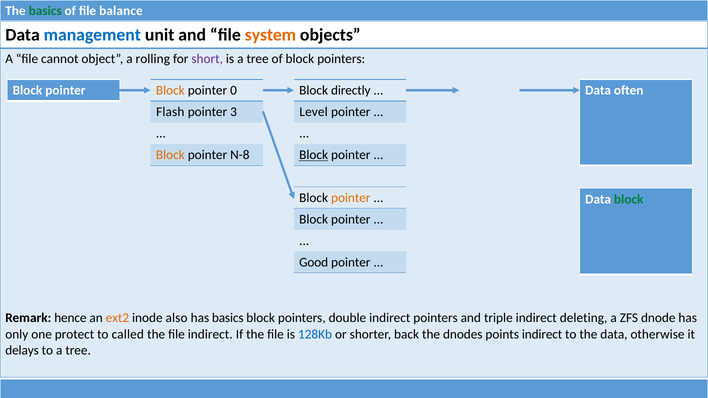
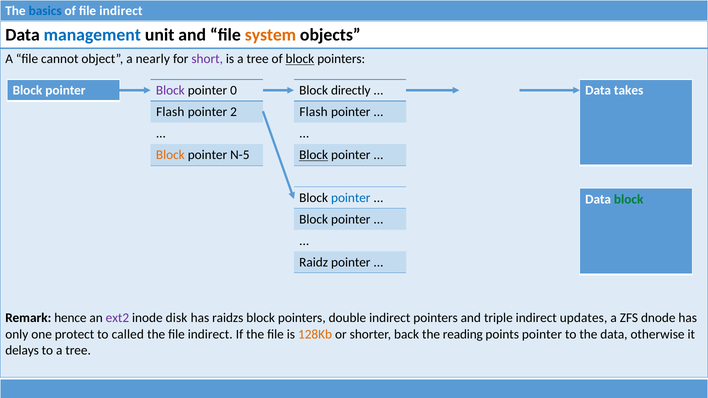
basics colour: green -> blue (45, 11)
of file balance: balance -> indirect (121, 11)
rolling: rolling -> nearly (153, 59)
block underline: none -> present (300, 59)
Block colour: orange -> purple (170, 90)
often: often -> takes (629, 90)
3: 3 -> 2 (233, 112)
Level: Level -> Flash (314, 112)
N-8: N-8 -> N-5 (240, 155)
pointer colour: orange -> blue (351, 198)
Good: Good -> Raidz (314, 262)
ext2 colour: orange -> purple (117, 318)
also: also -> disk (177, 318)
has basics: basics -> raidzs (228, 318)
deleting: deleting -> updates (584, 318)
128Kb colour: blue -> orange (315, 335)
dnodes: dnodes -> reading (463, 335)
points indirect: indirect -> pointer (542, 335)
